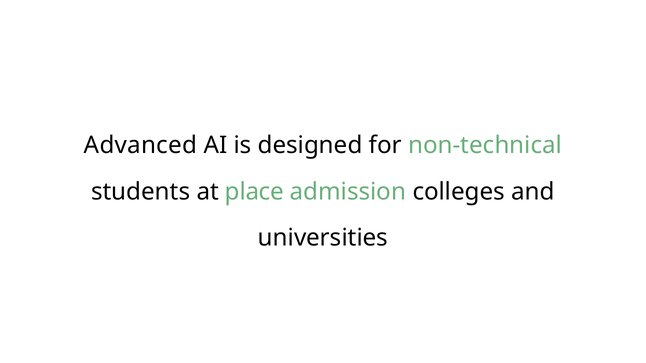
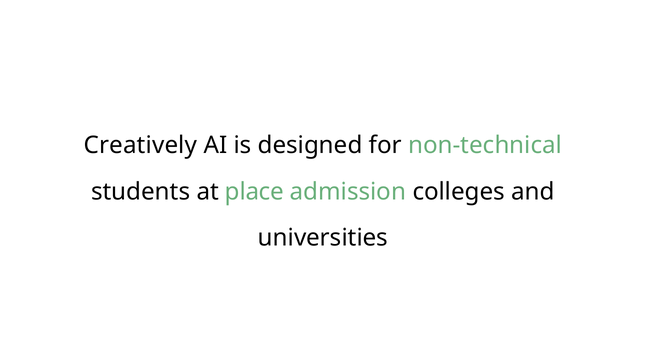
Advanced: Advanced -> Creatively (140, 145)
